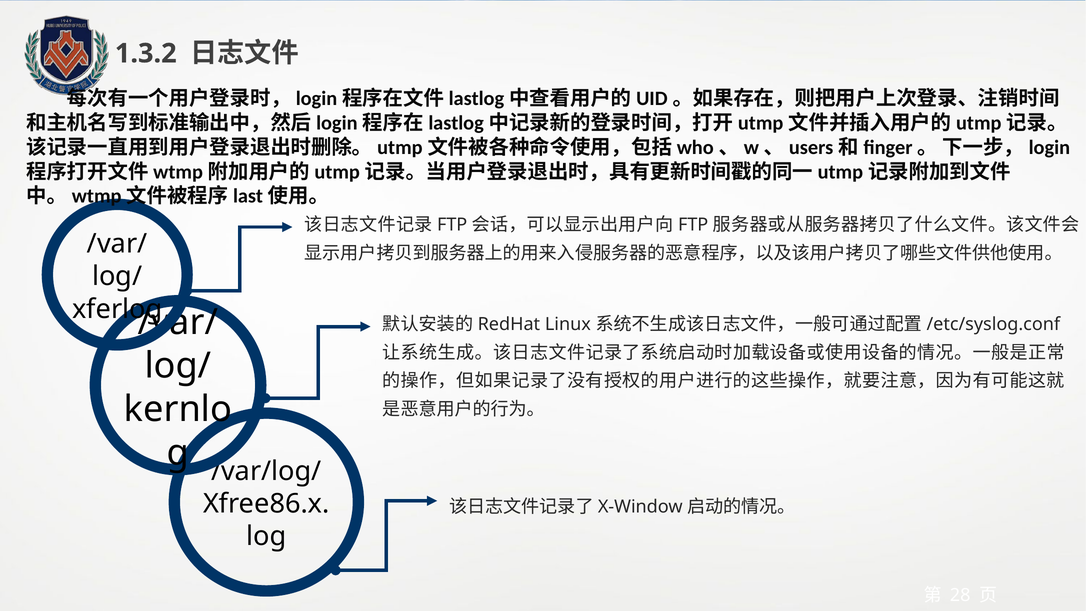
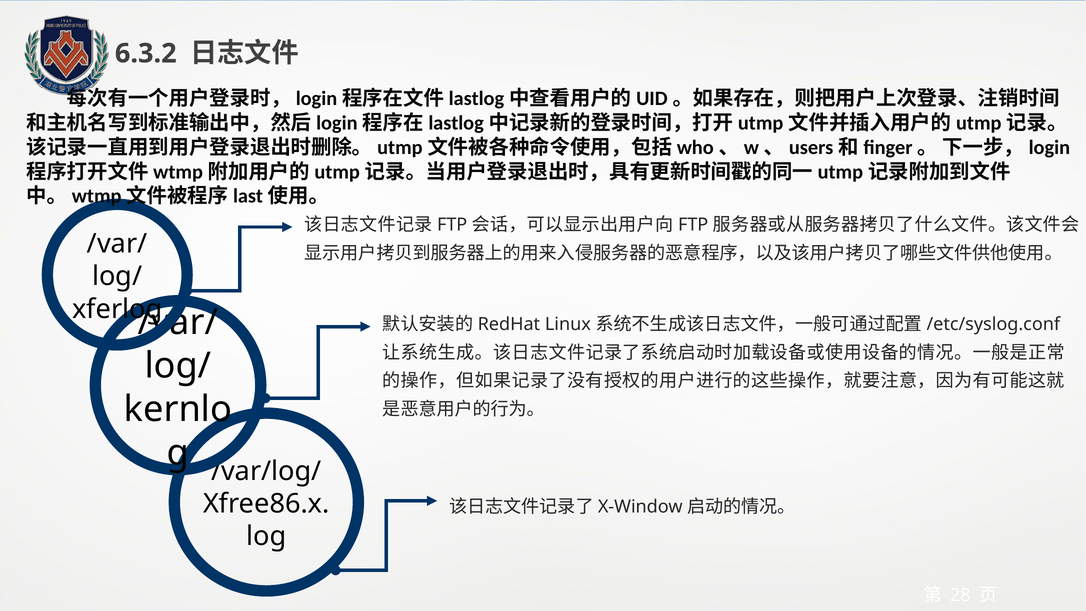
1.3.2: 1.3.2 -> 6.3.2 (146, 53)
